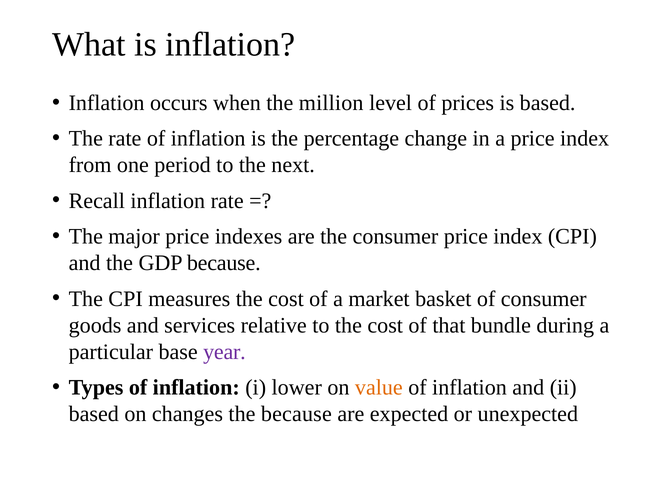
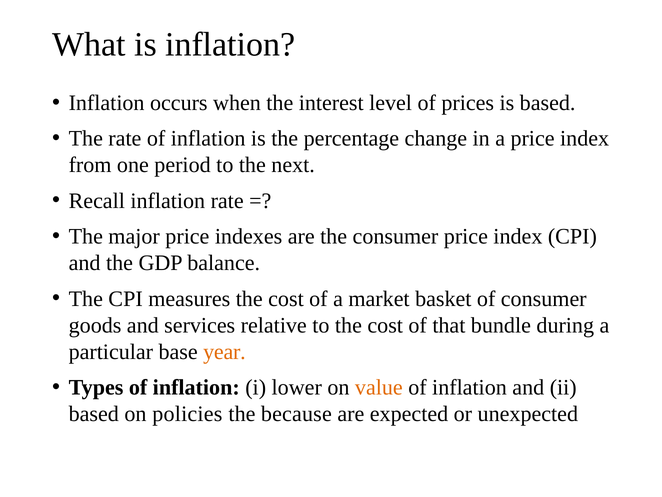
million: million -> interest (331, 103)
GDP because: because -> balance (224, 263)
year colour: purple -> orange (224, 351)
changes: changes -> policies (187, 414)
